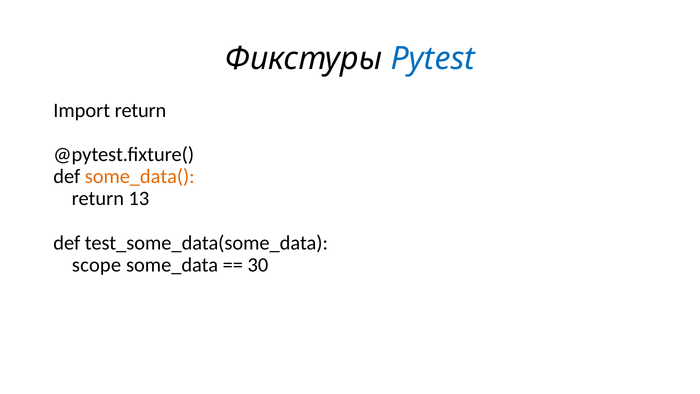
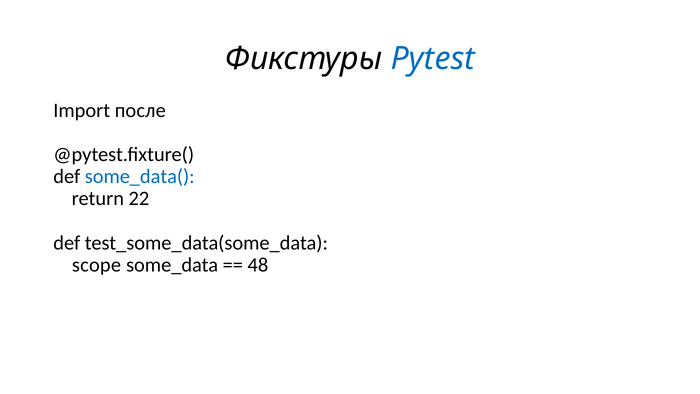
Import return: return -> после (140, 111)
some_data( colour: orange -> blue (140, 177)
13: 13 -> 22 (139, 199)
30: 30 -> 48 (258, 265)
